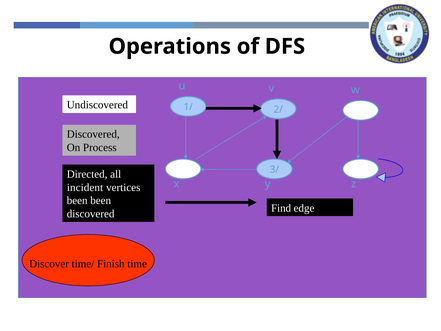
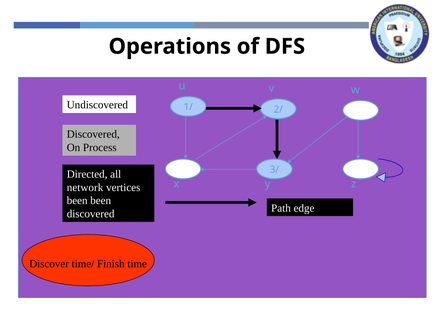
incident: incident -> network (85, 187)
Find: Find -> Path (281, 208)
